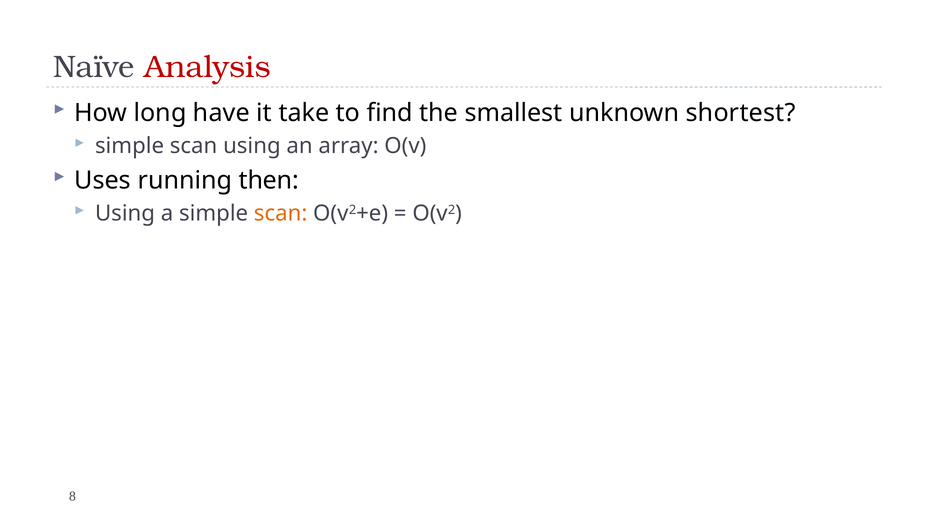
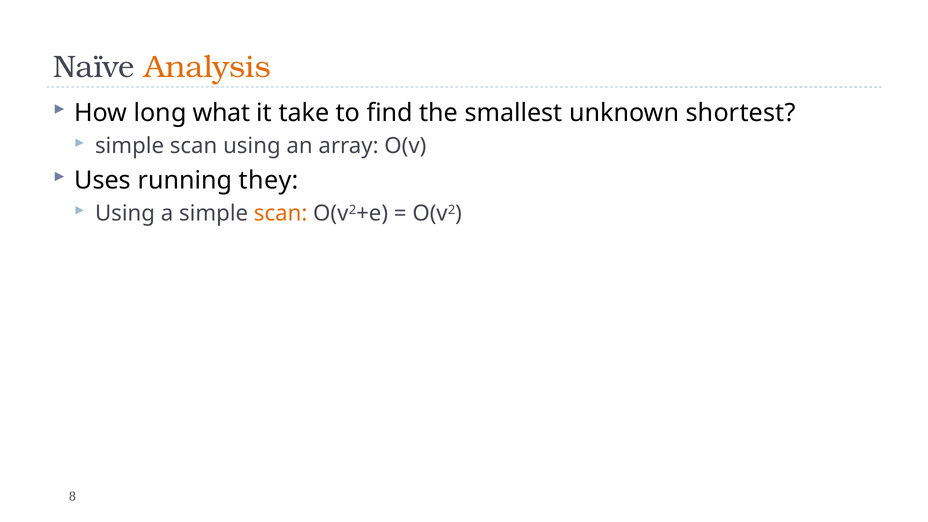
Analysis colour: red -> orange (208, 67)
have: have -> what (222, 113)
then: then -> they (269, 181)
